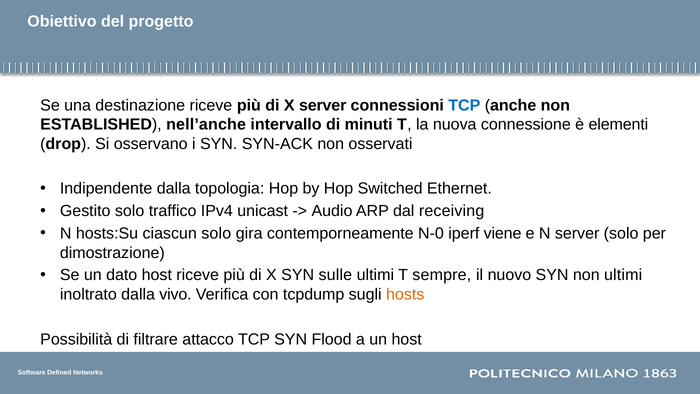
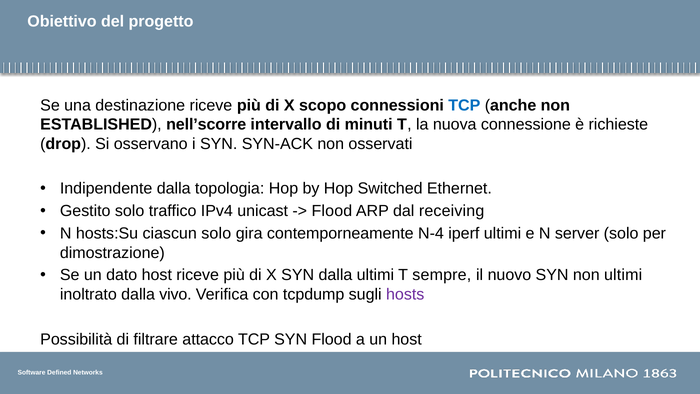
X server: server -> scopo (323, 105)
nell’anche: nell’anche -> nell’scorre (206, 124)
elementi: elementi -> richieste (618, 124)
Audio: Audio -> Flood (332, 211)
N-0: N-0 -> N-4 (431, 233)
iperf viene: viene -> ultimi (503, 233)
SYN sulle: sulle -> dalla (335, 275)
hosts colour: orange -> purple (405, 294)
